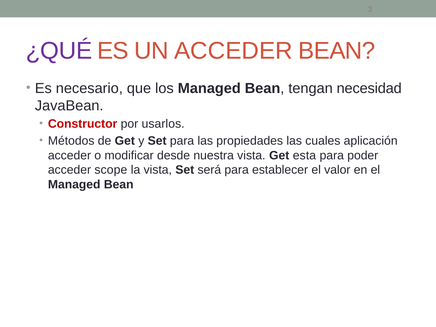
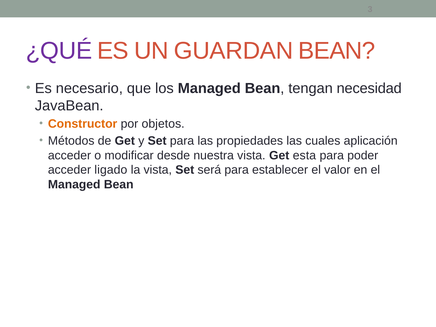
UN ACCEDER: ACCEDER -> GUARDAN (234, 51)
Constructor colour: red -> orange (83, 124)
usarlos: usarlos -> objetos (163, 124)
scope: scope -> ligado (111, 170)
